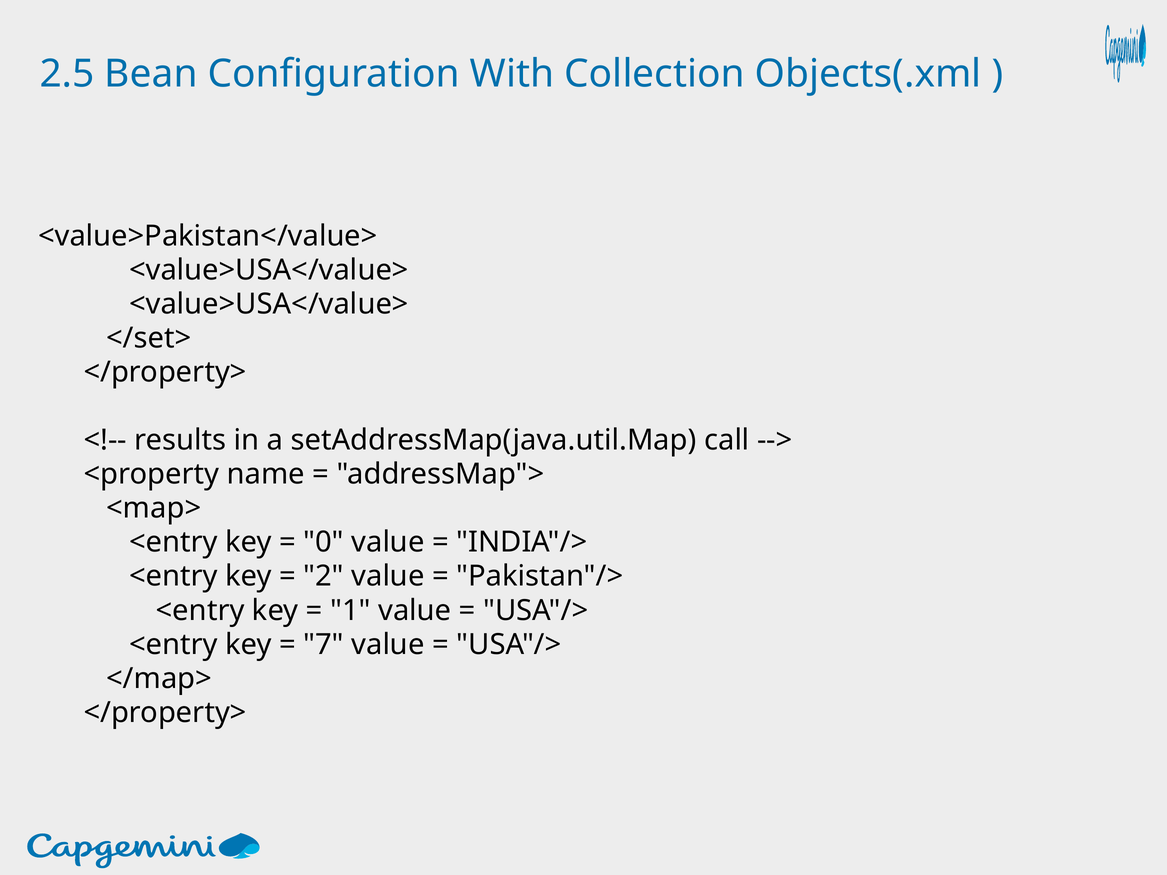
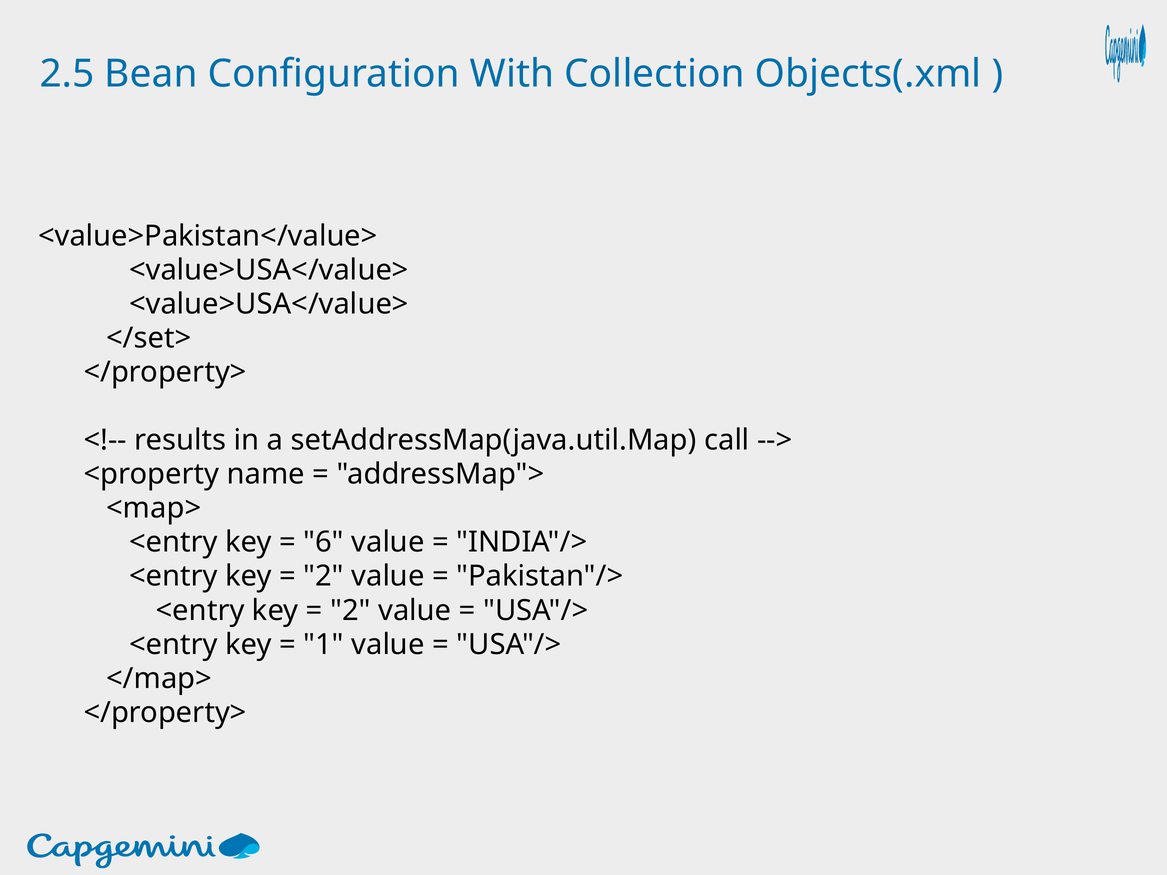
0: 0 -> 6 (324, 542)
1: 1 -> 2 (350, 611)
7: 7 -> 1 (324, 645)
